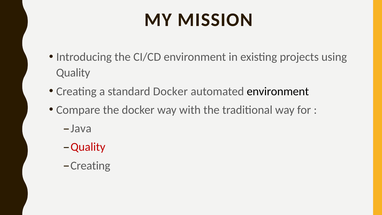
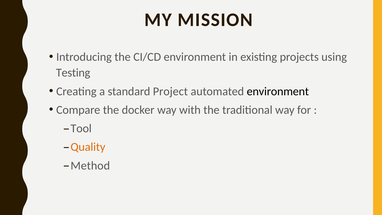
Quality: Quality -> Testing (73, 73)
standard Docker: Docker -> Project (170, 91)
Java: Java -> Tool (81, 128)
Quality colour: red -> orange (88, 147)
Creating: Creating -> Method (90, 165)
